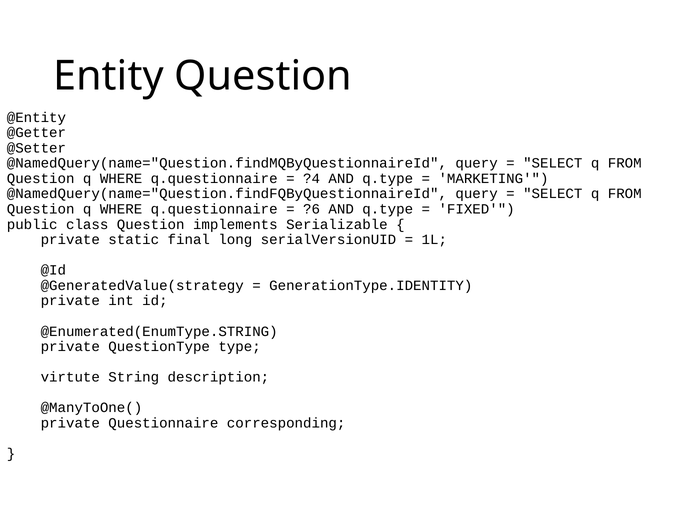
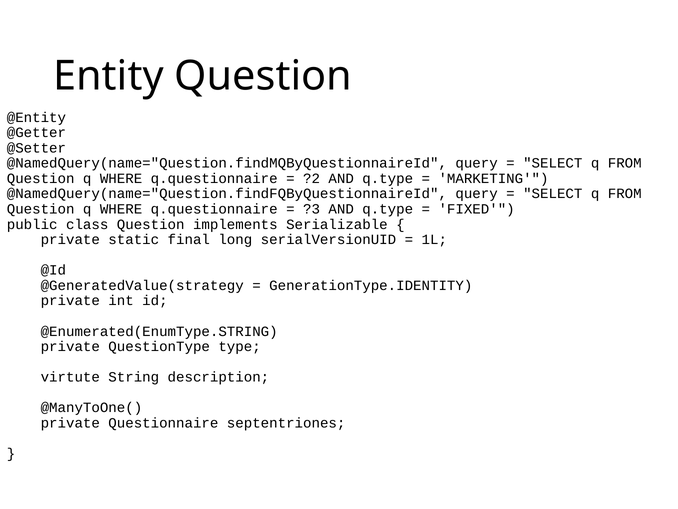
?4: ?4 -> ?2 (312, 178)
?6: ?6 -> ?3 (312, 209)
corresponding: corresponding -> septentriones (286, 423)
